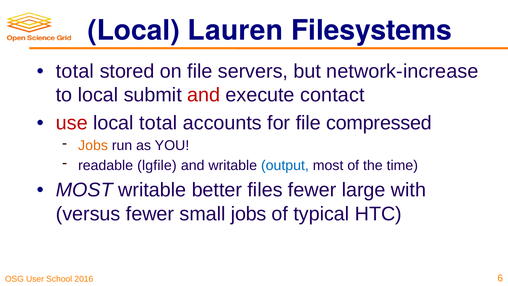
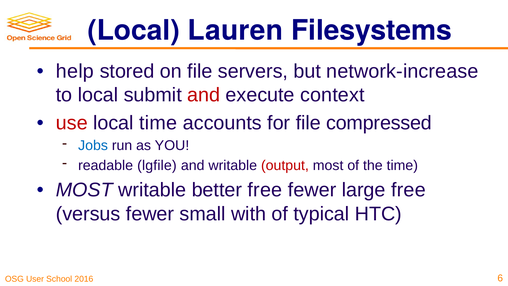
total: total -> help (75, 71)
contact: contact -> context (332, 95)
local total: total -> time (158, 123)
Jobs colour: orange -> blue (93, 146)
output colour: blue -> red (285, 165)
better files: files -> free (265, 190)
large with: with -> free (408, 190)
small jobs: jobs -> with (249, 214)
